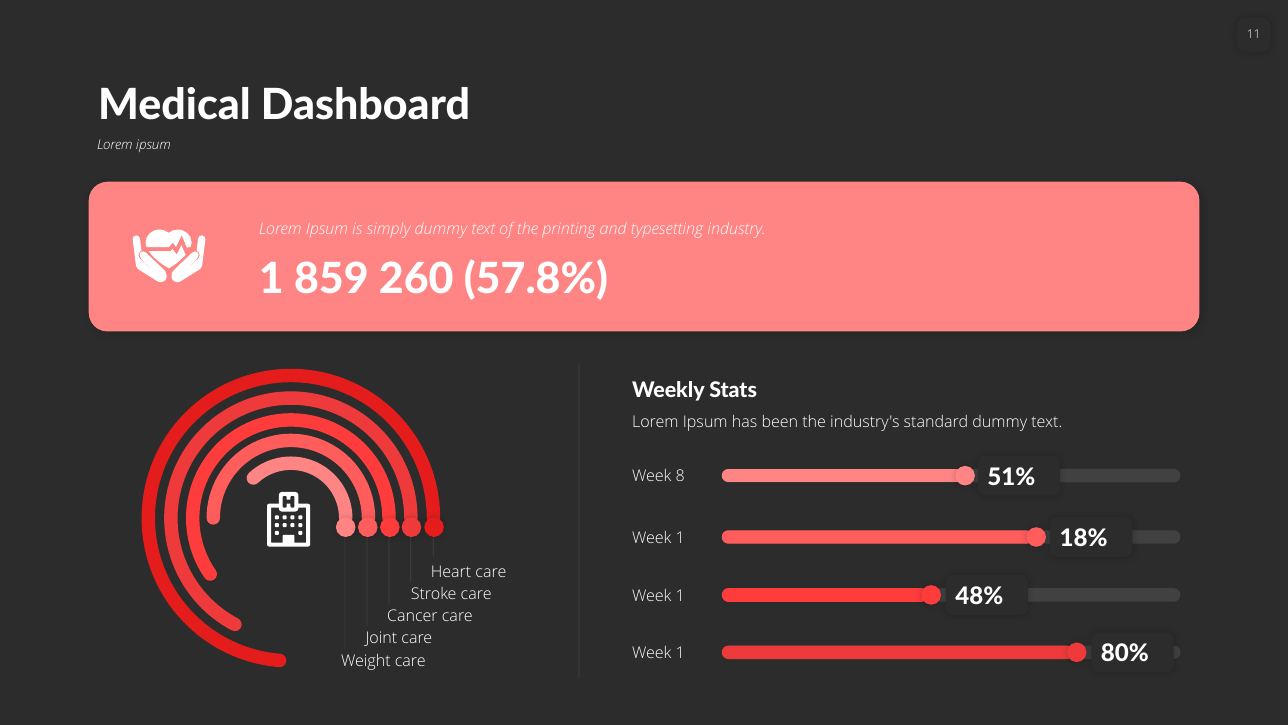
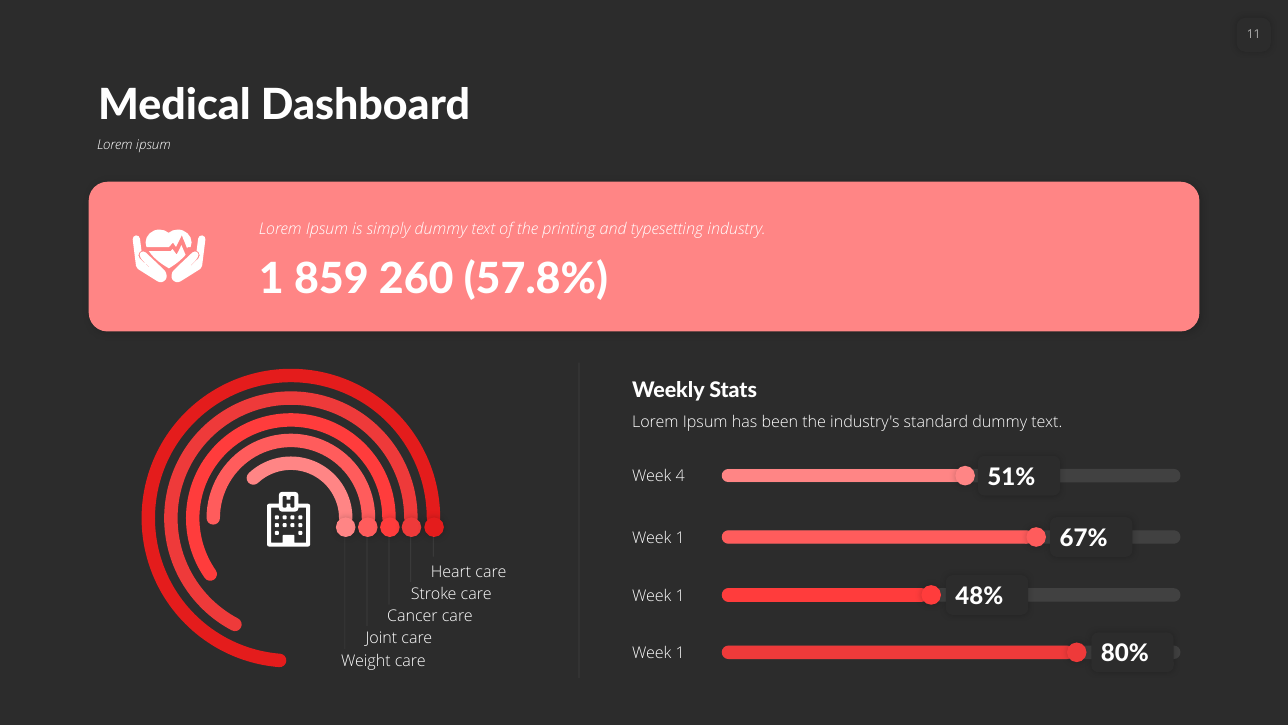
8: 8 -> 4 (680, 476)
18%: 18% -> 67% (1084, 538)
